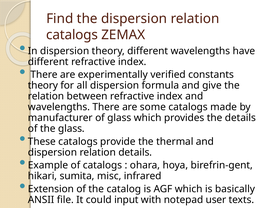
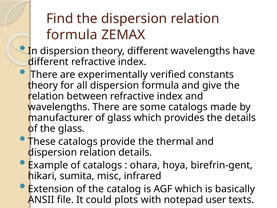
catalogs: catalogs -> formula (72, 35)
input: input -> plots (126, 199)
